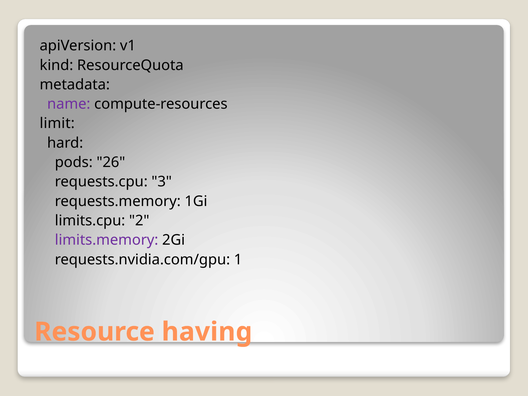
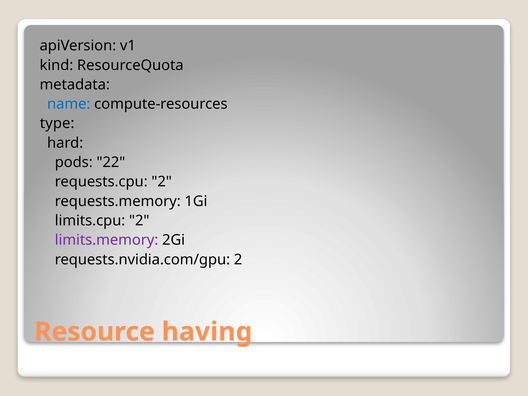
name colour: purple -> blue (69, 104)
limit: limit -> type (57, 123)
26: 26 -> 22 (111, 162)
requests.cpu 3: 3 -> 2 (162, 182)
requests.nvidia.com/gpu 1: 1 -> 2 (238, 260)
